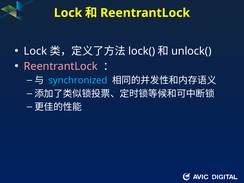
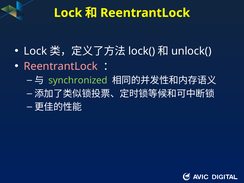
synchronized colour: light blue -> light green (78, 80)
